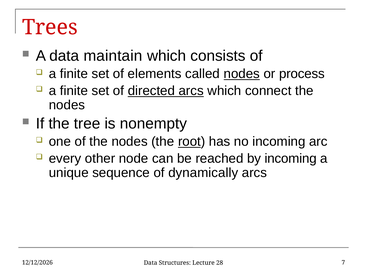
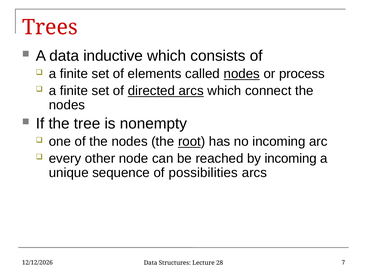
maintain: maintain -> inductive (113, 56)
dynamically: dynamically -> possibilities (203, 173)
